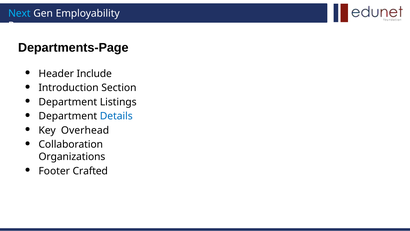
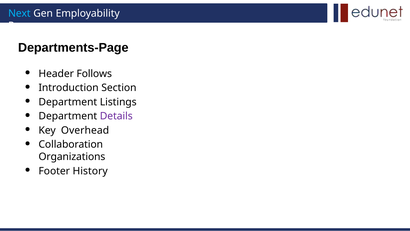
Include: Include -> Follows (94, 74)
Details colour: blue -> purple (116, 116)
Crafted: Crafted -> History (90, 171)
